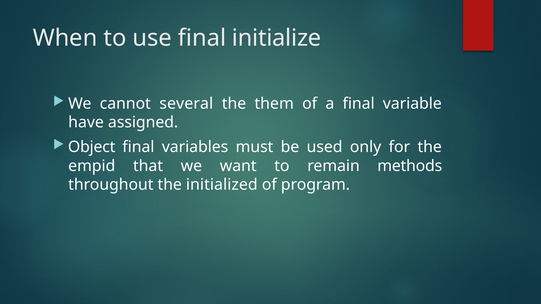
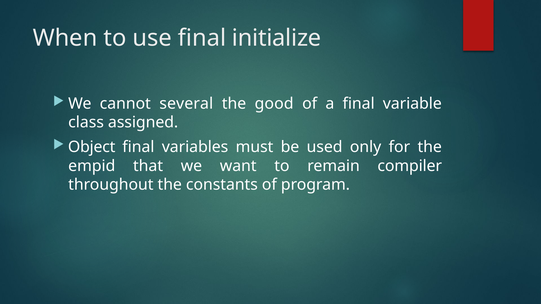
them: them -> good (274, 104)
have: have -> class (86, 123)
methods: methods -> compiler (410, 166)
initialized: initialized -> constants (222, 185)
